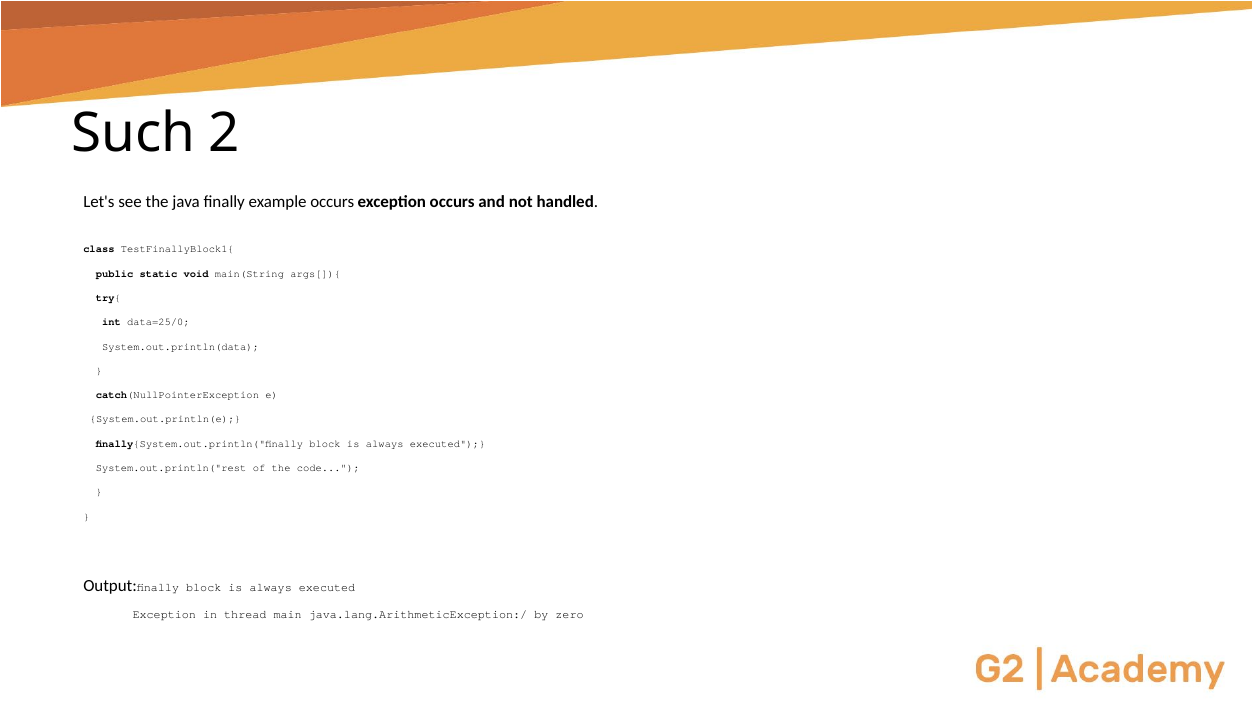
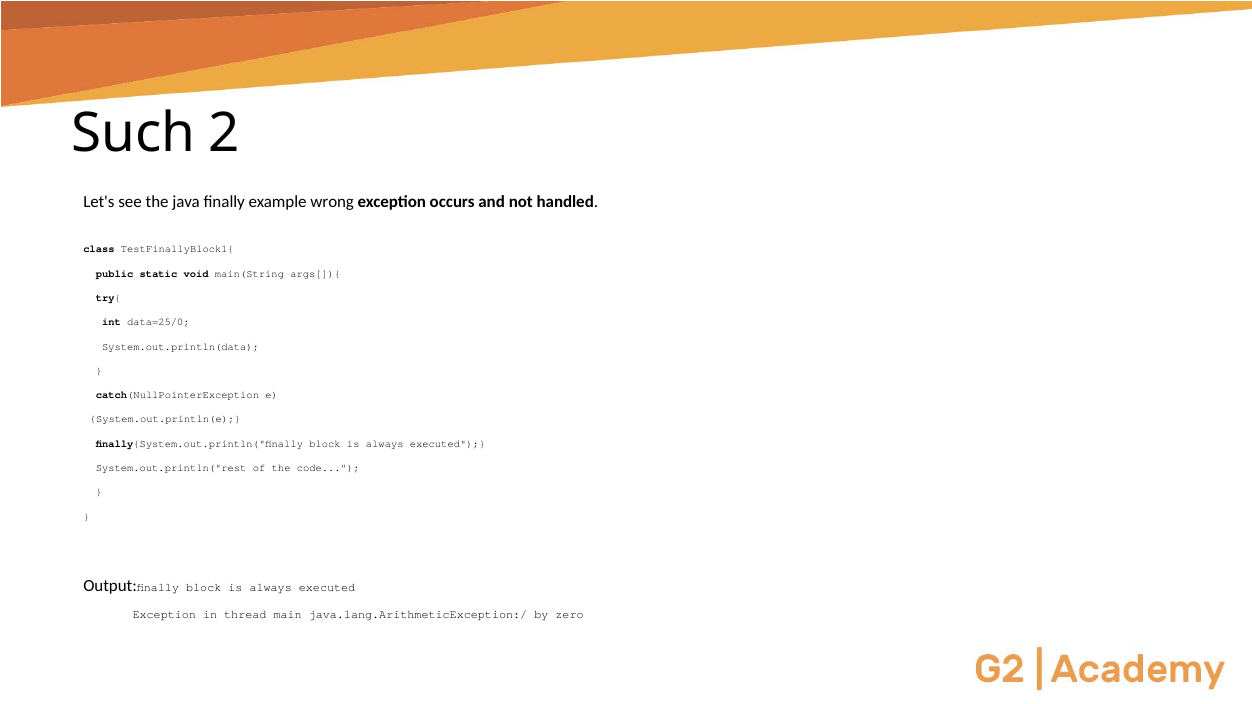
example occurs: occurs -> wrong (332, 202)
